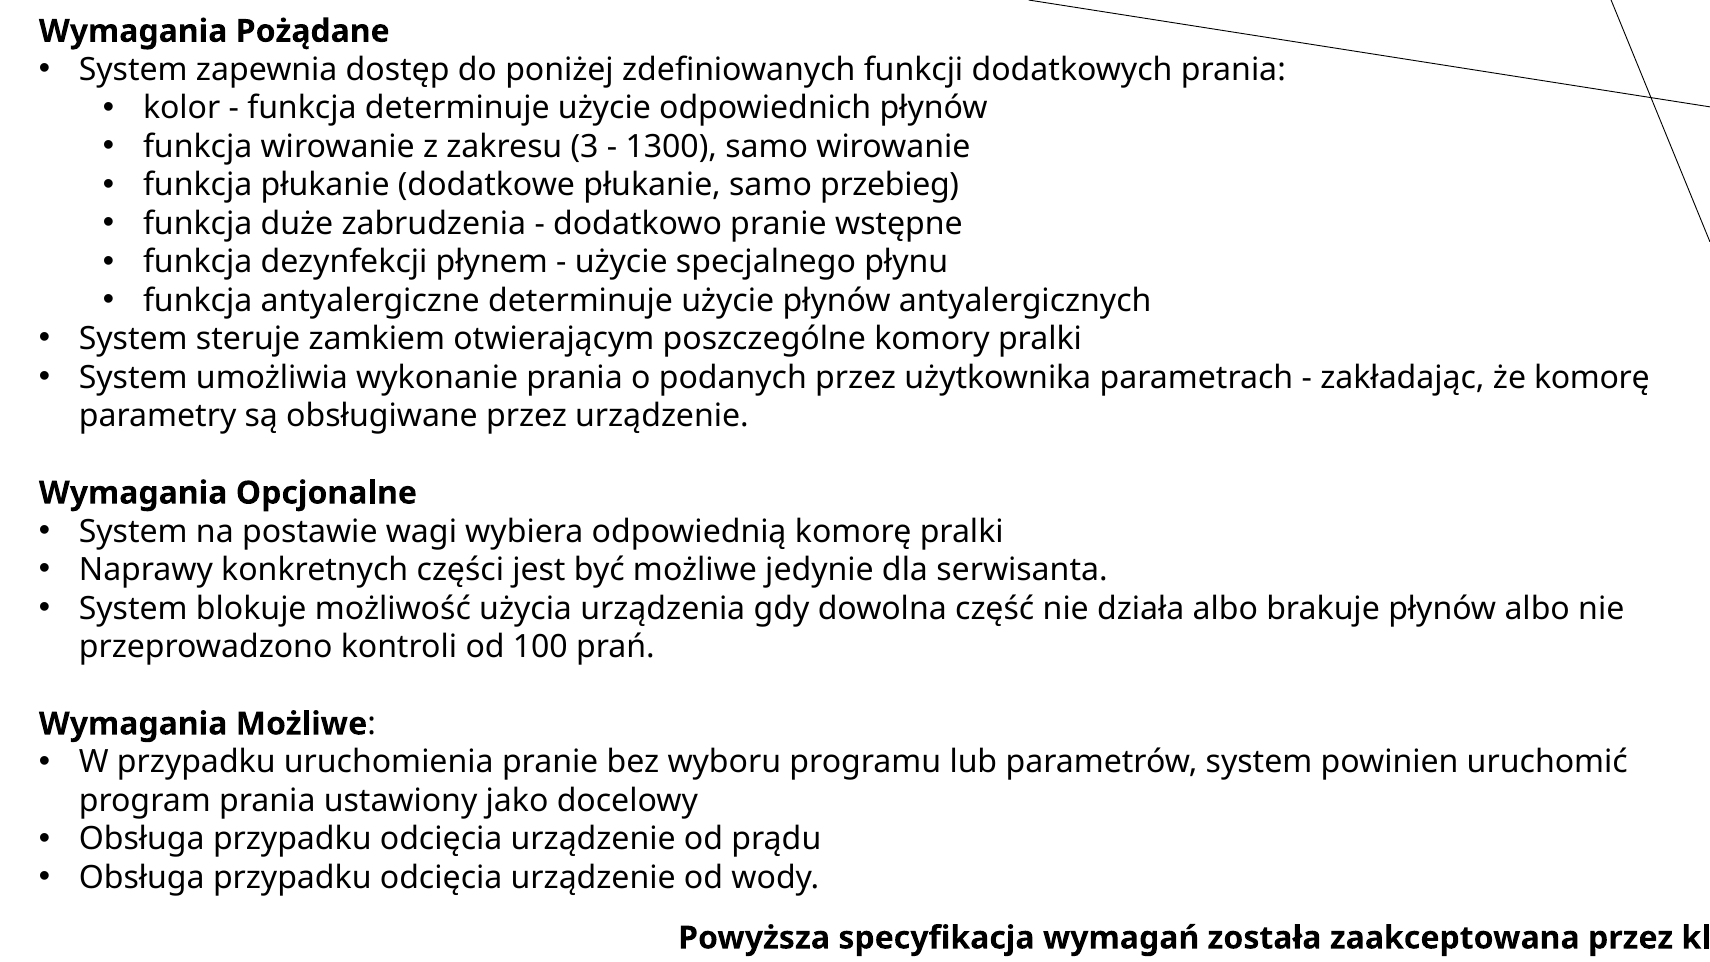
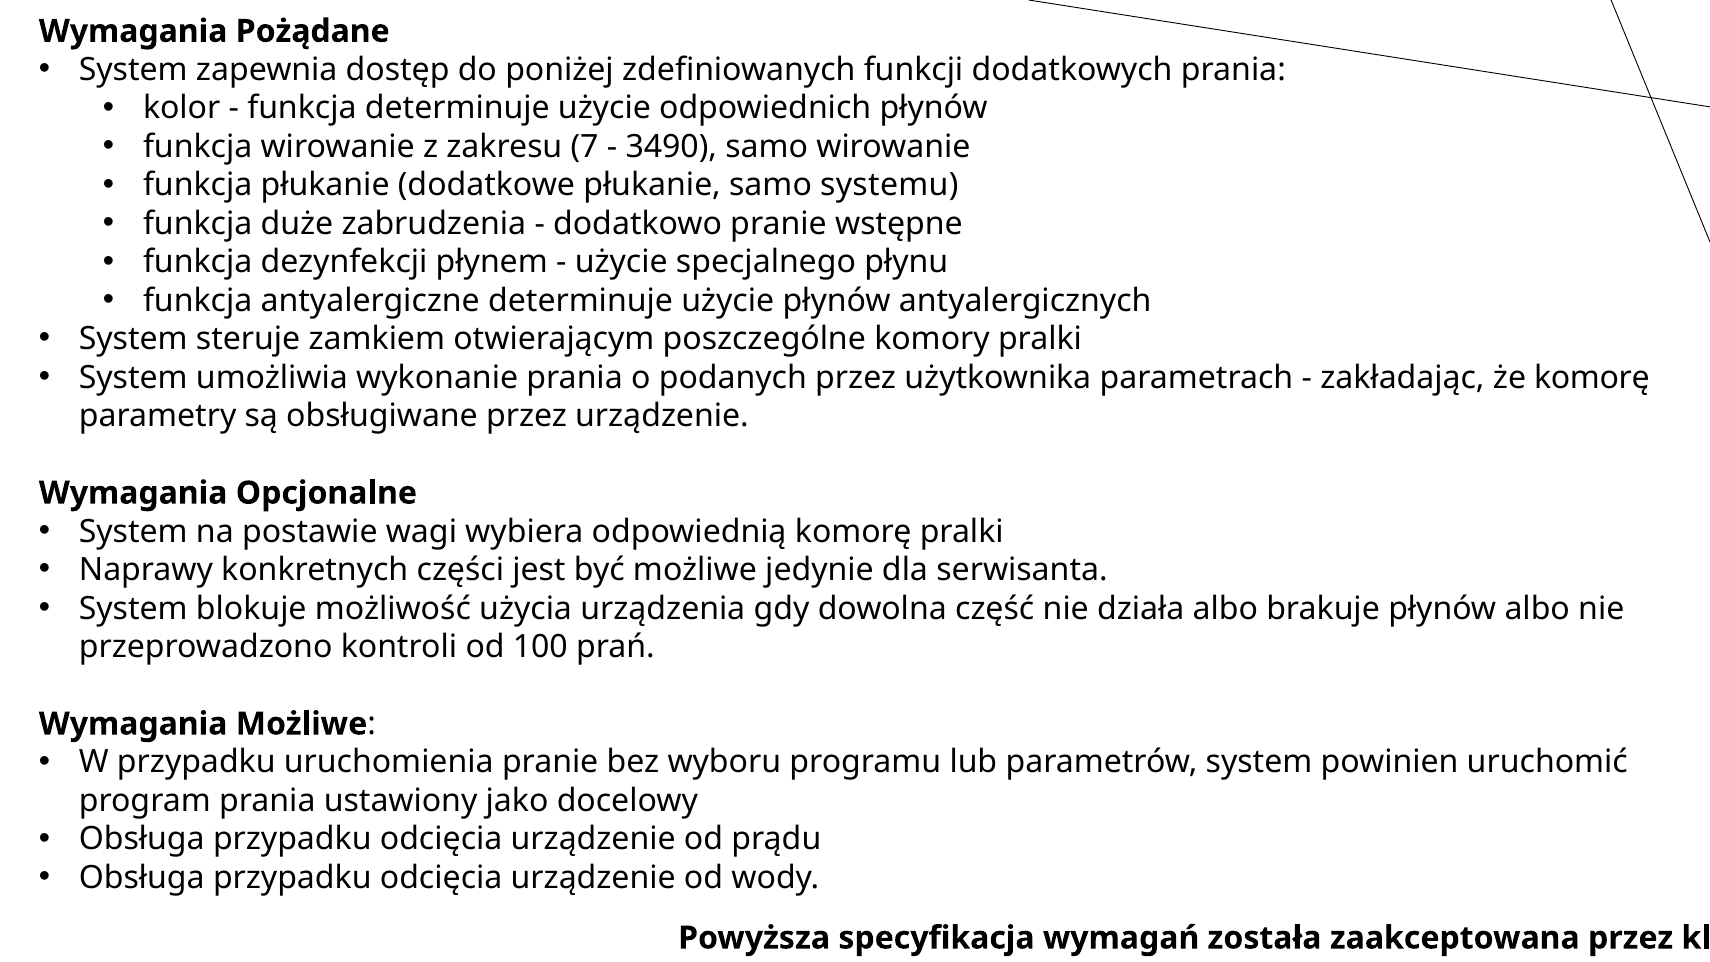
3: 3 -> 7 (585, 147)
1300: 1300 -> 3490 (671, 147)
przebieg: przebieg -> systemu (889, 185)
